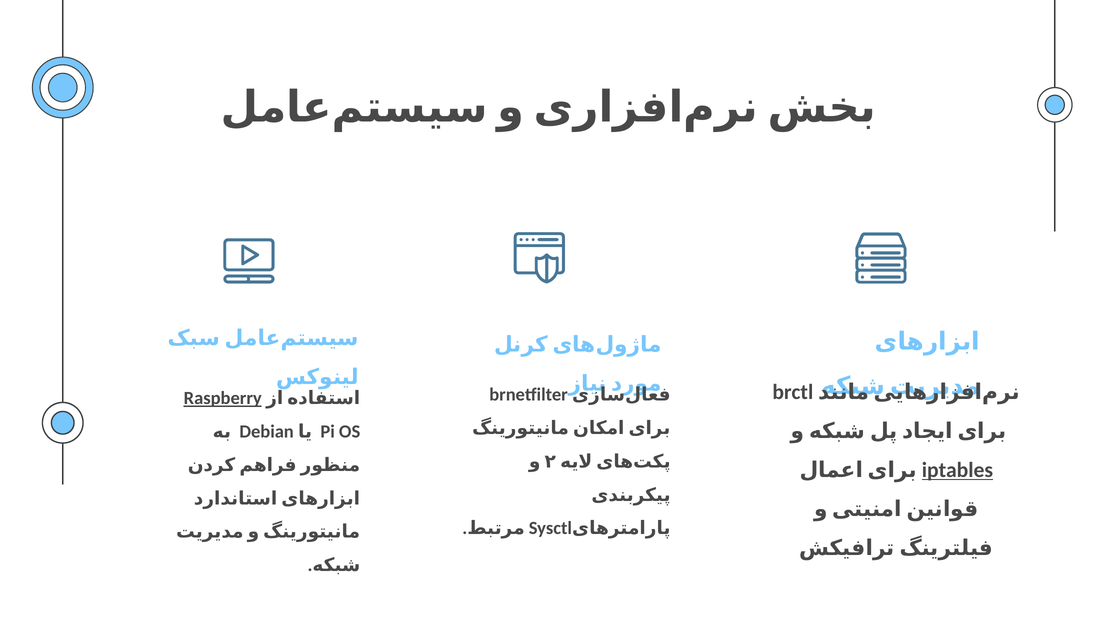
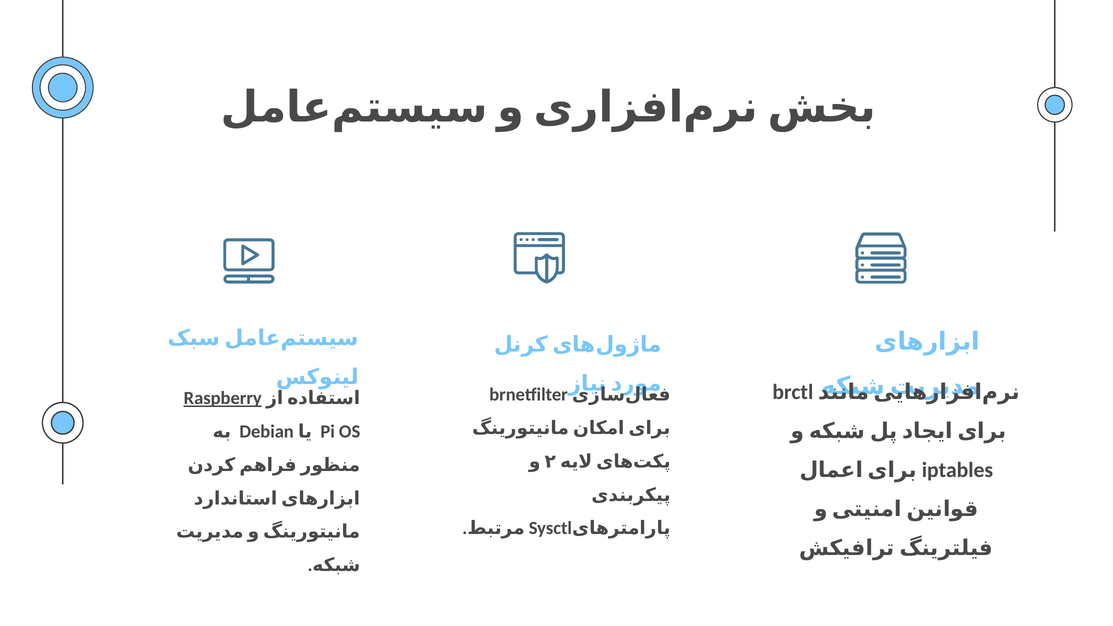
iptables underline: present -> none (957, 470)
